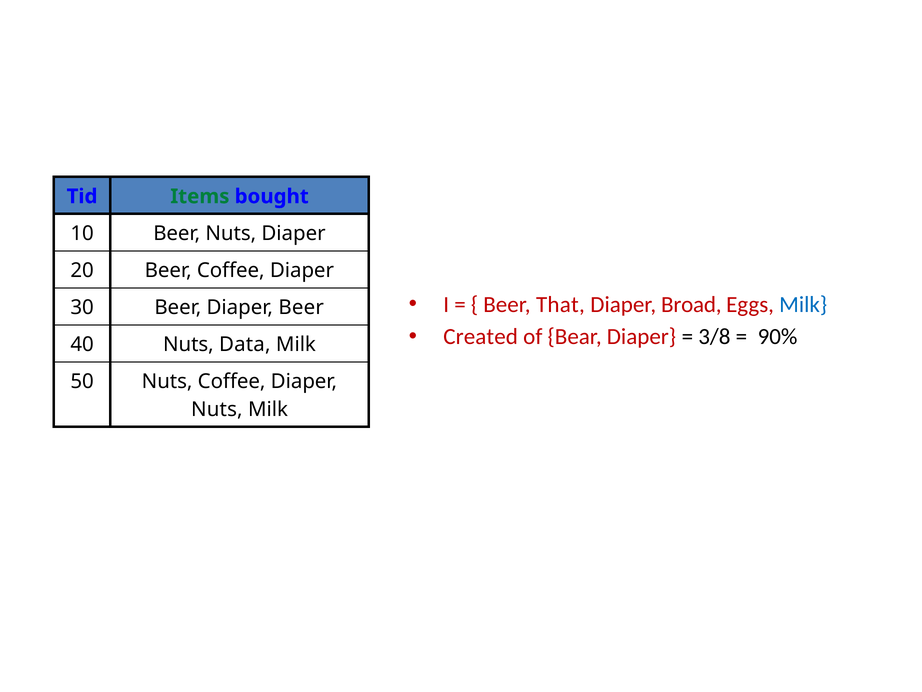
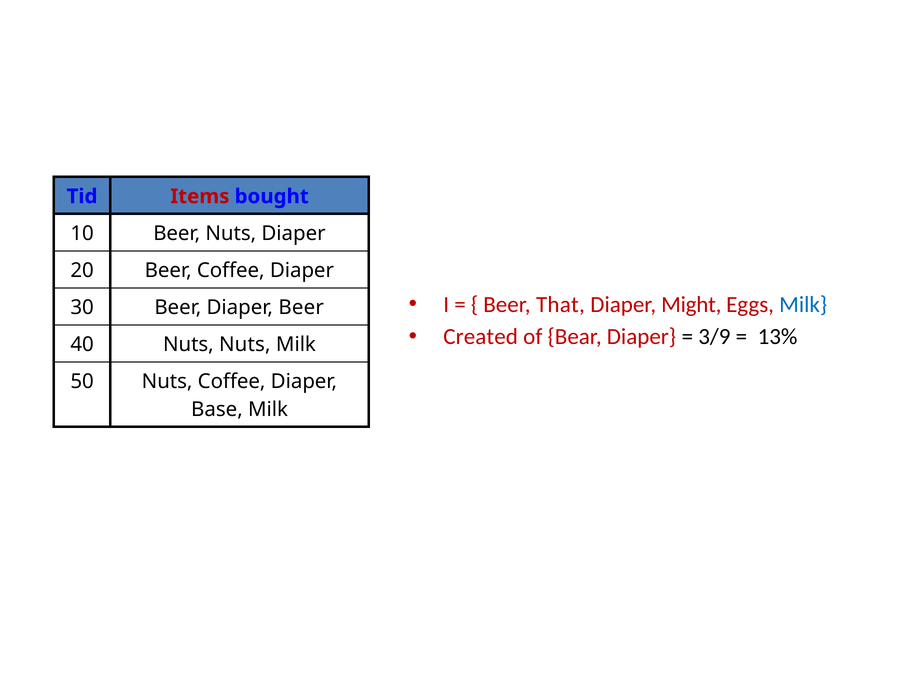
Items colour: green -> red (200, 196)
Broad: Broad -> Might (691, 304)
3/8: 3/8 -> 3/9 (714, 337)
90%: 90% -> 13% (778, 337)
Nuts Data: Data -> Nuts (245, 344)
Nuts: Nuts -> Base (217, 409)
